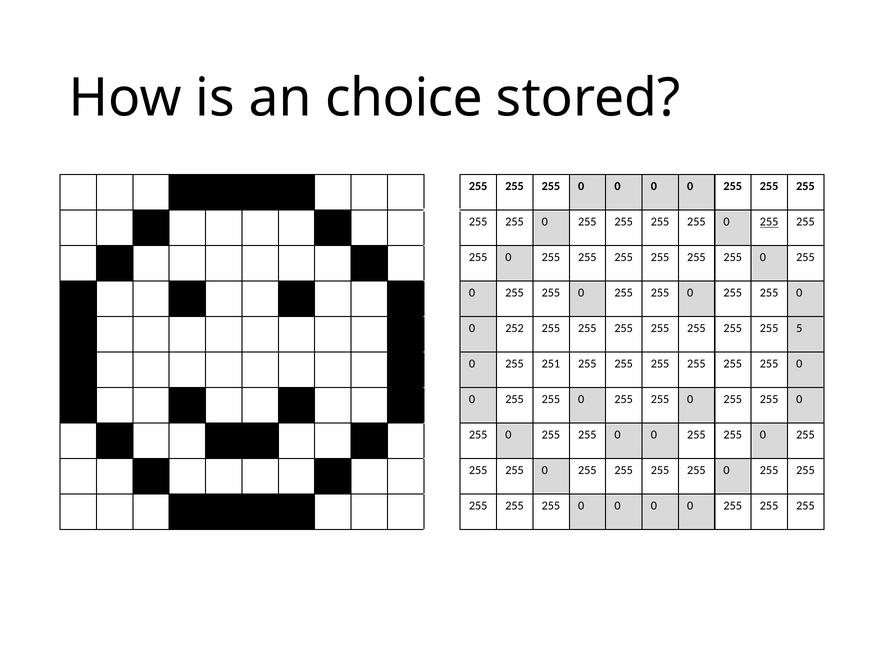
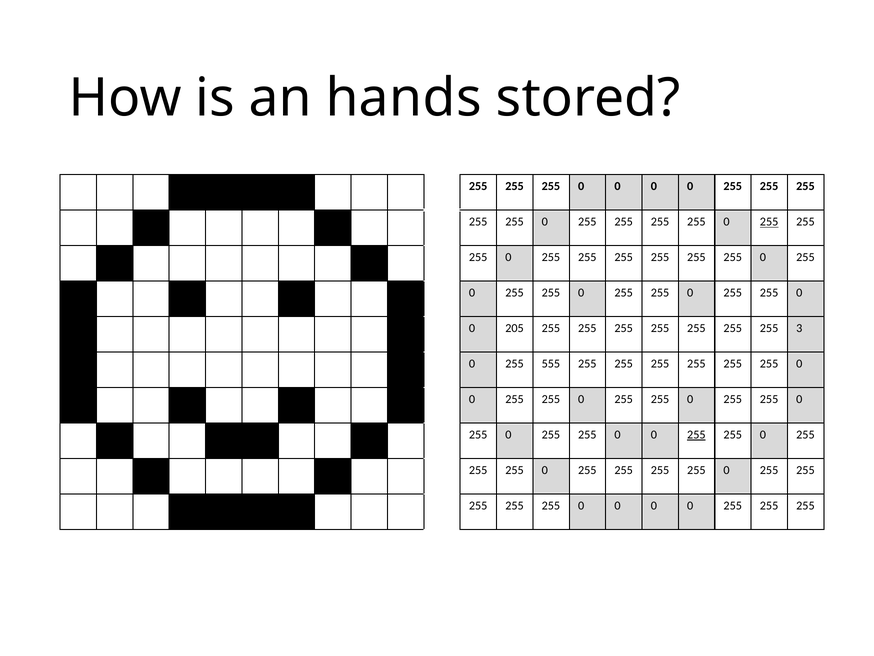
choice: choice -> hands (404, 98)
252: 252 -> 205 (514, 328)
5: 5 -> 3 (799, 328)
251: 251 -> 555 (551, 364)
255 underline: none -> present (696, 434)
